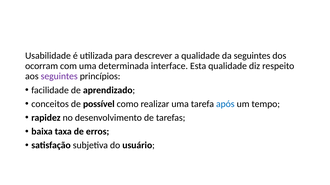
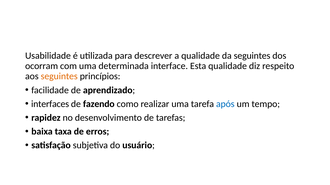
seguintes colour: purple -> orange (59, 77)
conceitos: conceitos -> interfaces (50, 104)
possível: possível -> fazendo (99, 104)
